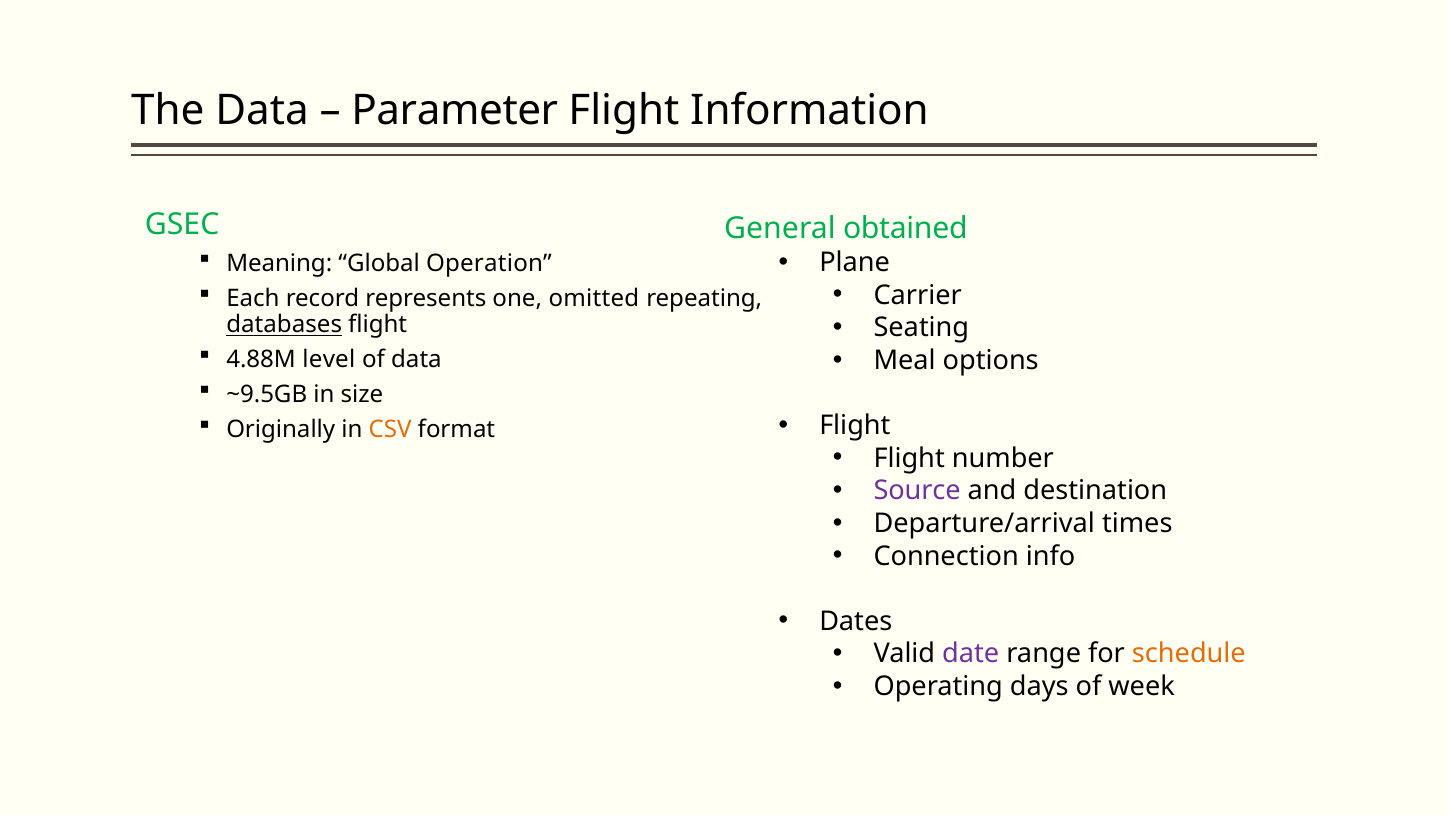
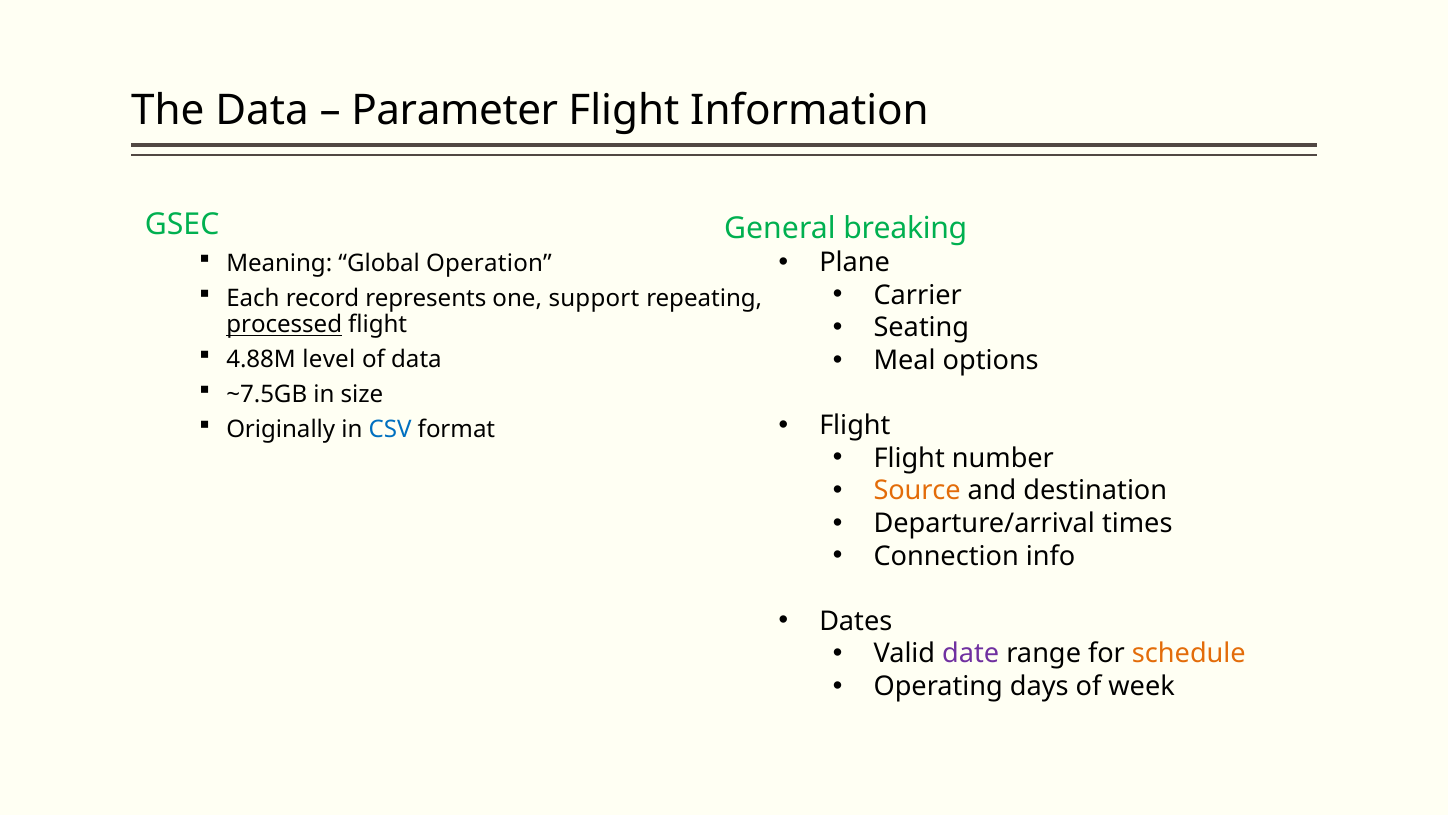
obtained: obtained -> breaking (905, 228)
omitted: omitted -> support (594, 298)
databases: databases -> processed (284, 324)
~9.5GB: ~9.5GB -> ~7.5GB (267, 394)
CSV colour: orange -> blue (390, 429)
Source colour: purple -> orange (917, 491)
